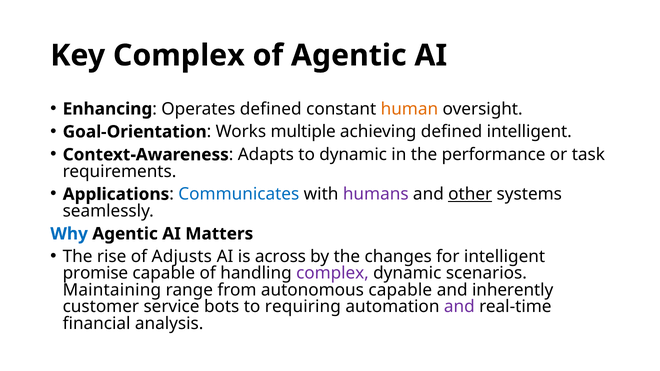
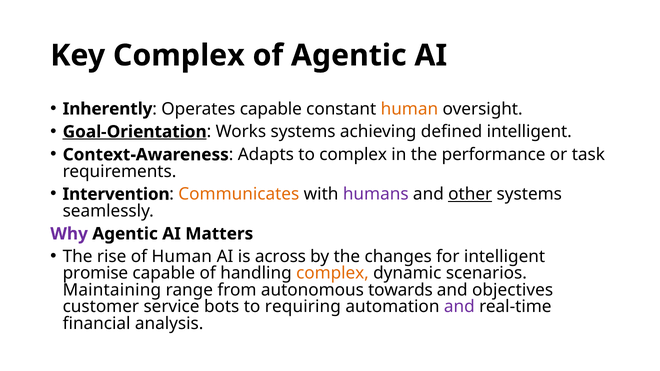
Enhancing: Enhancing -> Inherently (108, 109)
Operates defined: defined -> capable (271, 109)
Goal-Orientation underline: none -> present (135, 132)
Works multiple: multiple -> systems (303, 132)
to dynamic: dynamic -> complex (353, 155)
Applications: Applications -> Intervention (116, 194)
Communicates colour: blue -> orange (239, 194)
Why colour: blue -> purple (69, 234)
of Adjusts: Adjusts -> Human (182, 257)
complex colour: purple -> orange (333, 273)
autonomous capable: capable -> towards (400, 290)
inherently: inherently -> objectives (513, 290)
